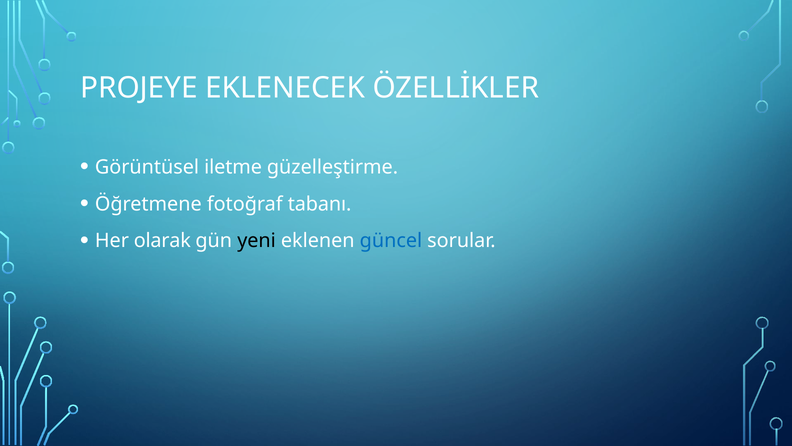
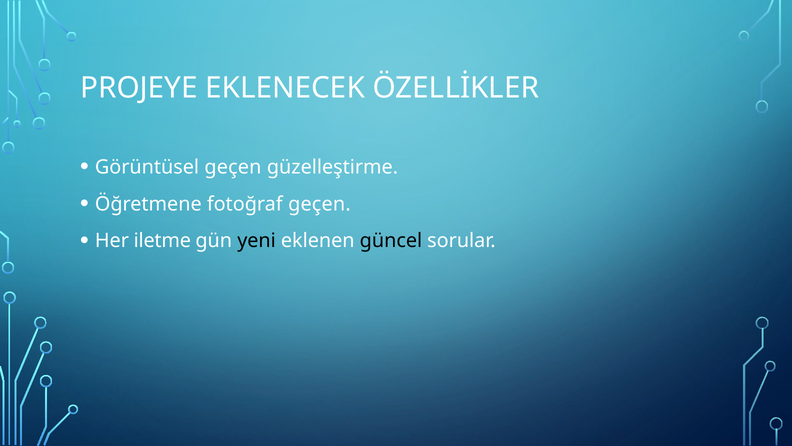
Görüntüsel iletme: iletme -> geçen (233, 167)
fotoğraf tabanı: tabanı -> geçen (319, 204)
olarak: olarak -> iletme (162, 241)
güncel colour: blue -> black (391, 241)
